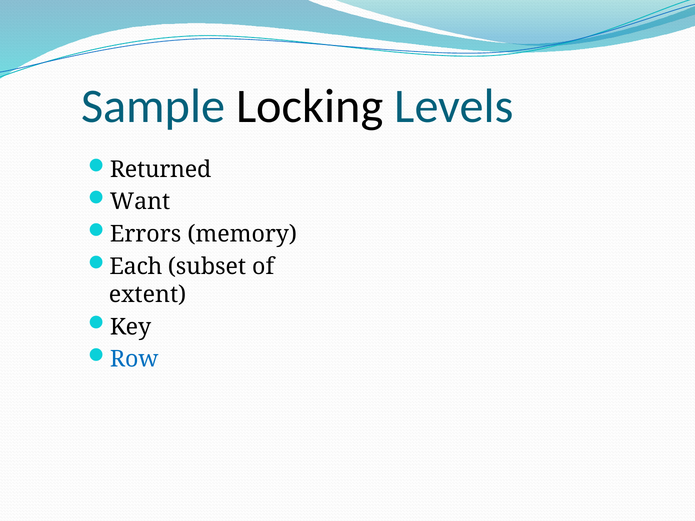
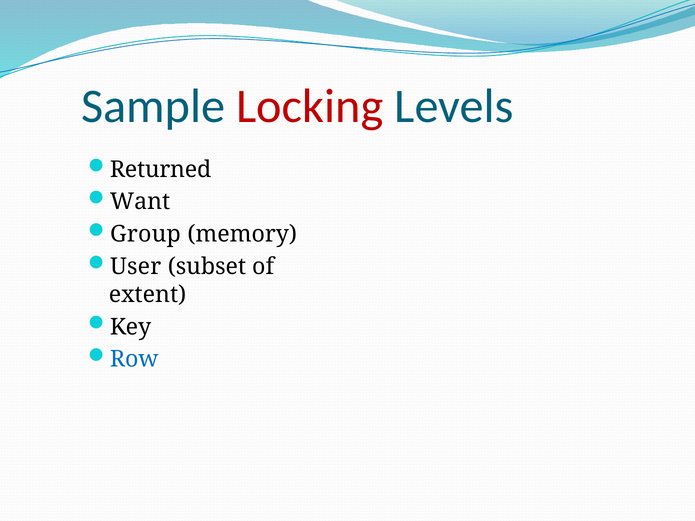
Locking colour: black -> red (310, 106)
Errors: Errors -> Group (145, 234)
Each: Each -> User (136, 267)
